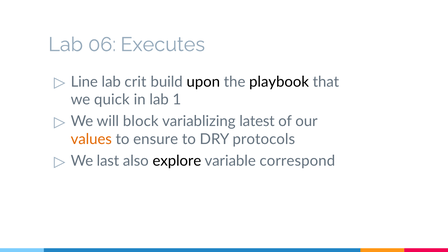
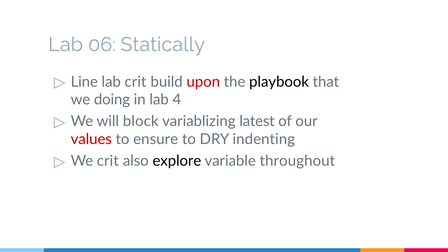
Executes: Executes -> Statically (163, 45)
upon colour: black -> red (203, 82)
quick: quick -> doing (112, 100)
1: 1 -> 4 (177, 100)
values colour: orange -> red (91, 139)
protocols: protocols -> indenting (264, 139)
We last: last -> crit (108, 161)
correspond: correspond -> throughout (297, 161)
